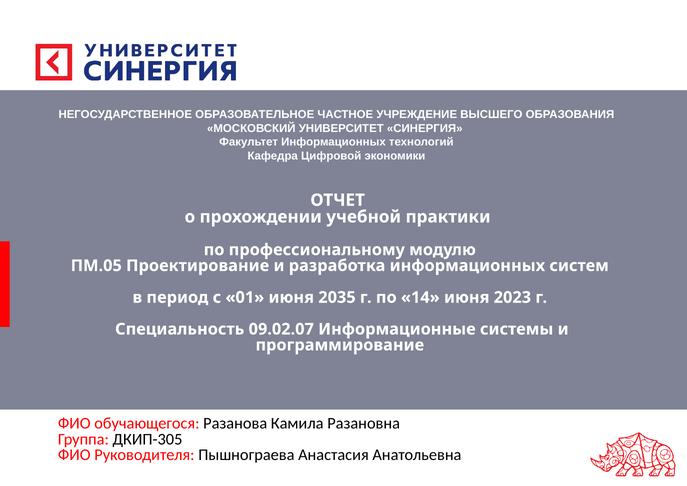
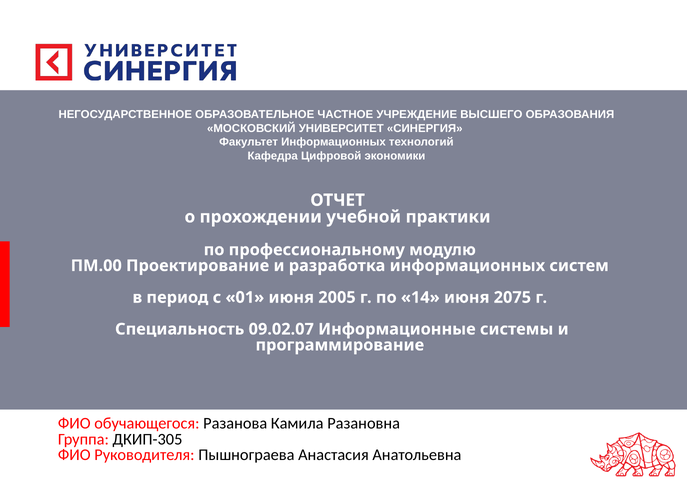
ПМ.05: ПМ.05 -> ПМ.00 (96, 266)
2035: 2035 -> 2005 (337, 297)
2023: 2023 -> 2075 (512, 297)
